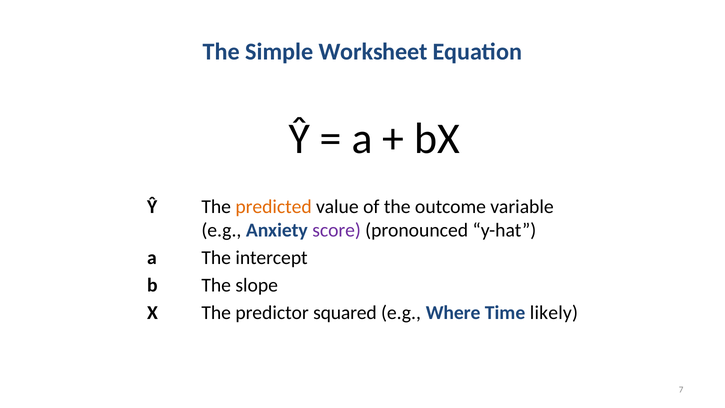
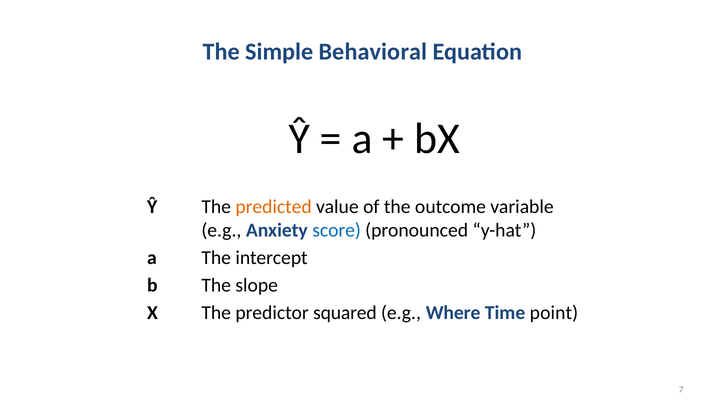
Worksheet: Worksheet -> Behavioral (373, 52)
score colour: purple -> blue (337, 230)
likely: likely -> point (554, 313)
